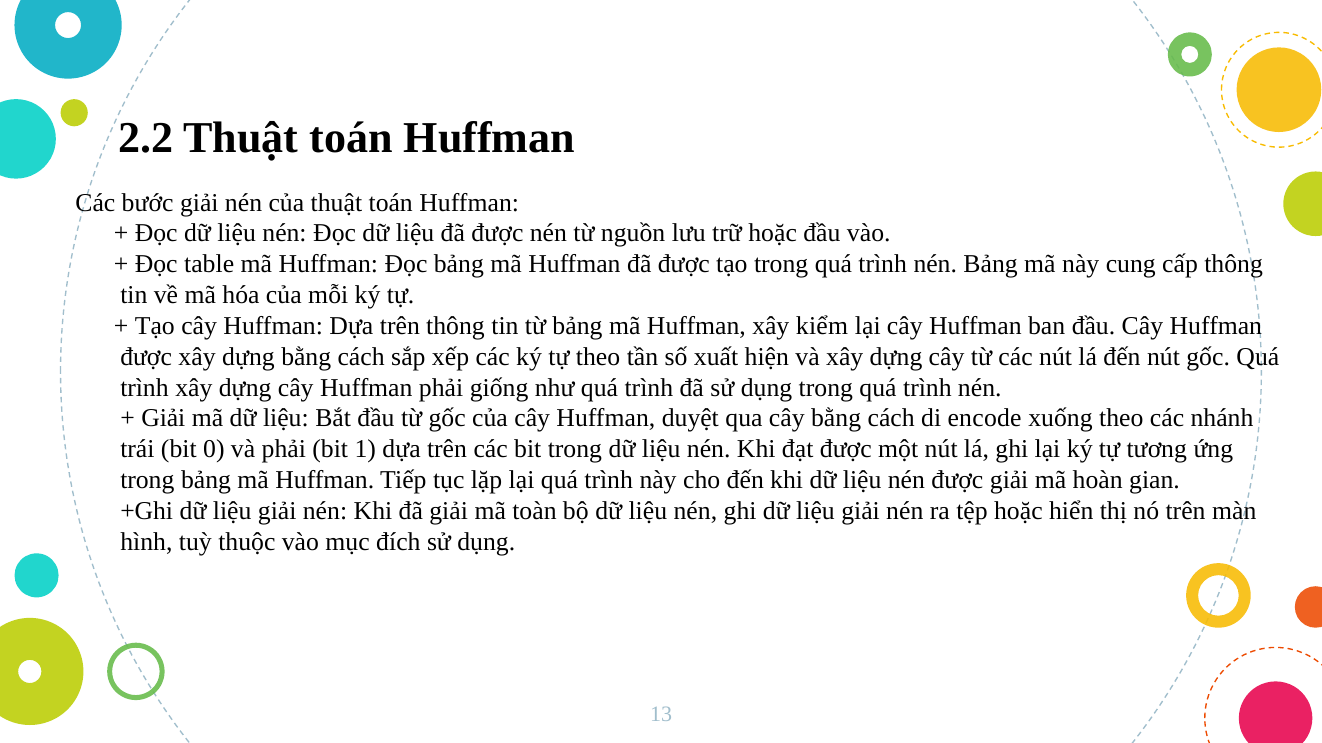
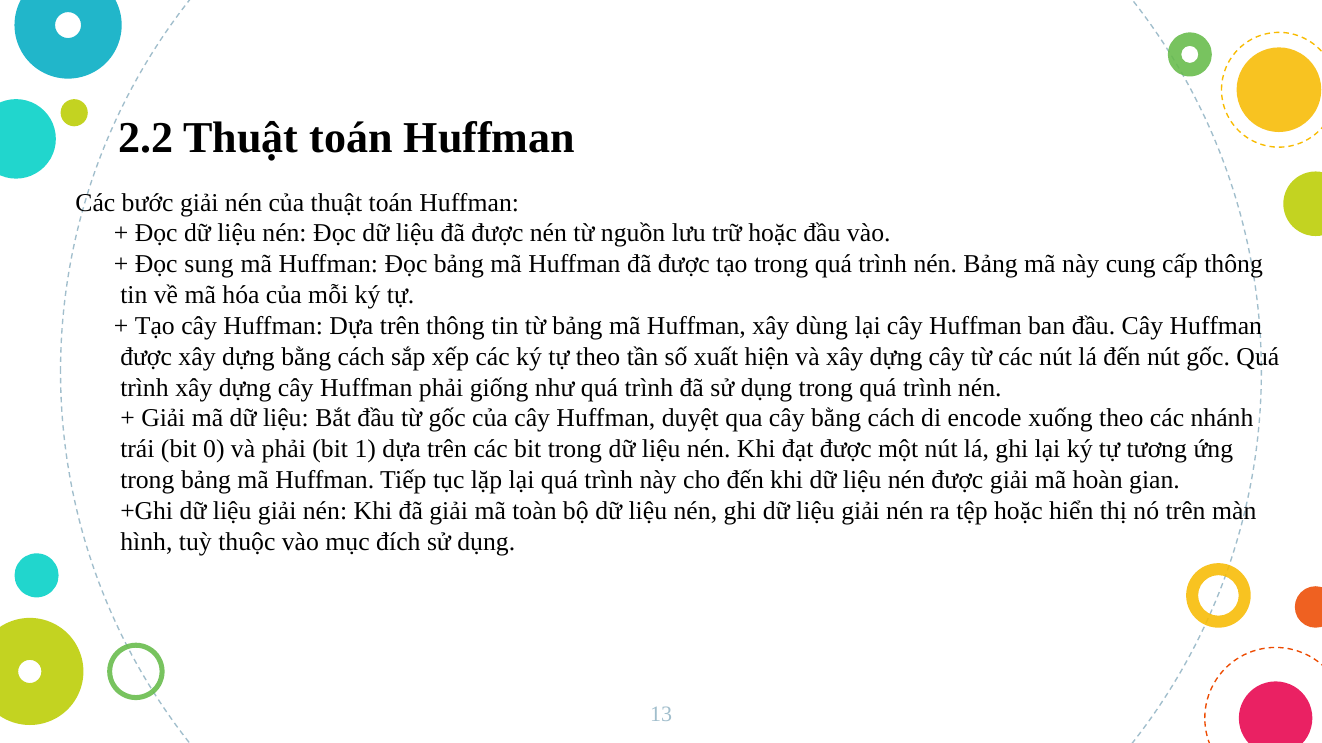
table: table -> sung (209, 264)
kiểm: kiểm -> dùng (822, 326)
